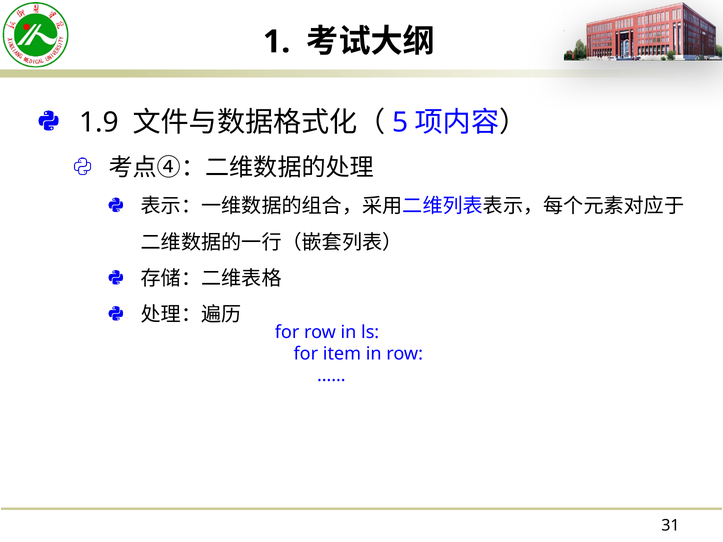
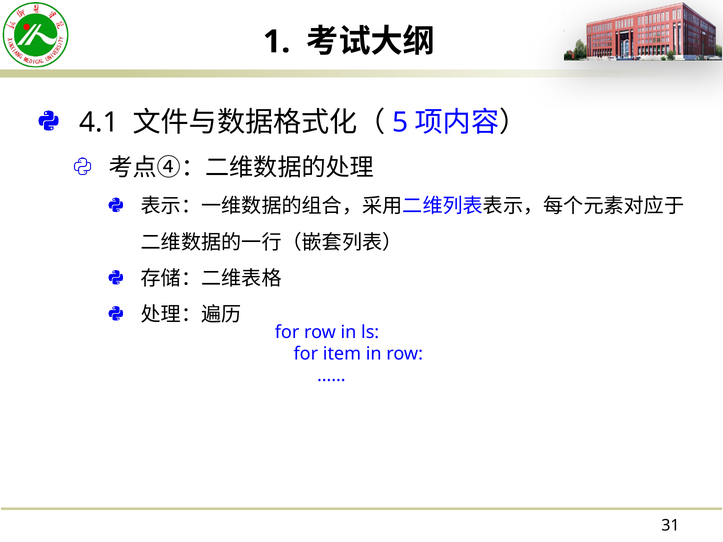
1.9: 1.9 -> 4.1 (99, 122)
